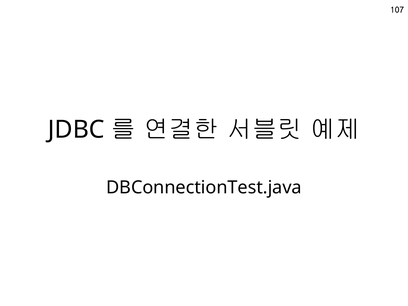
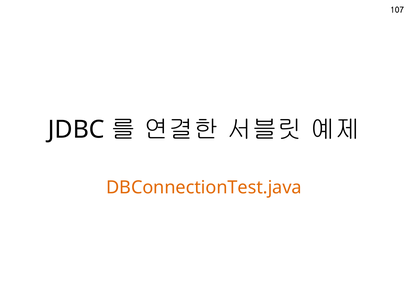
DBConnectionTest.java colour: black -> orange (204, 188)
